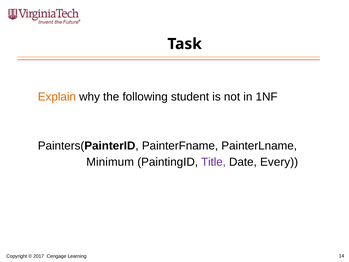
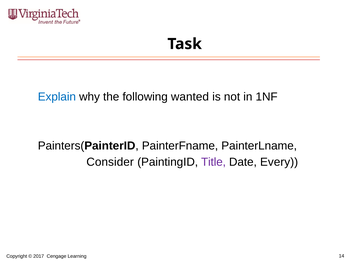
Explain colour: orange -> blue (57, 97)
student: student -> wanted (190, 97)
Minimum: Minimum -> Consider (110, 162)
